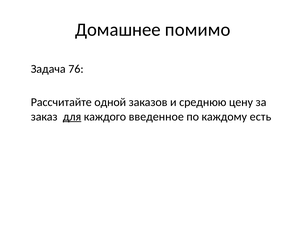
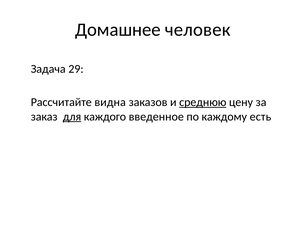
помимо: помимо -> человек (198, 30)
76: 76 -> 29 (76, 69)
одной: одной -> видна (110, 102)
среднюю underline: none -> present (203, 102)
